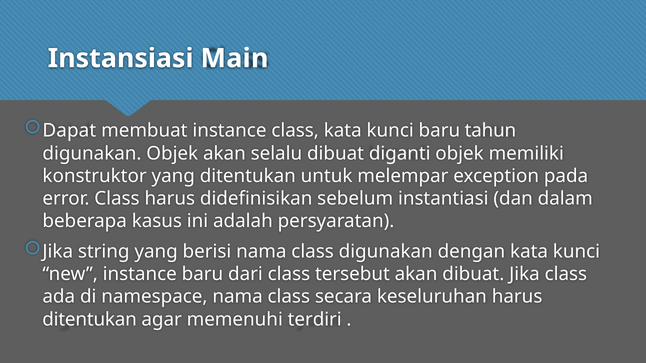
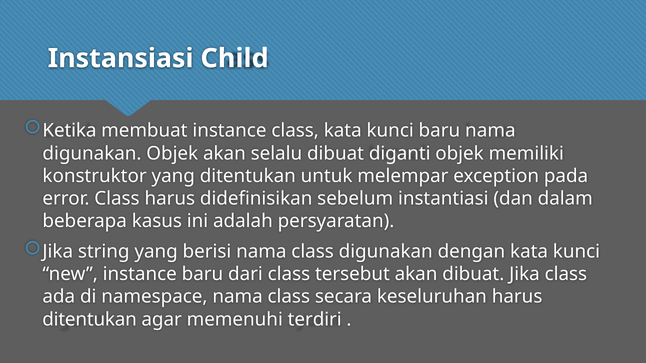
Main: Main -> Child (235, 58)
Dapat: Dapat -> Ketika (69, 131)
baru tahun: tahun -> nama (490, 131)
